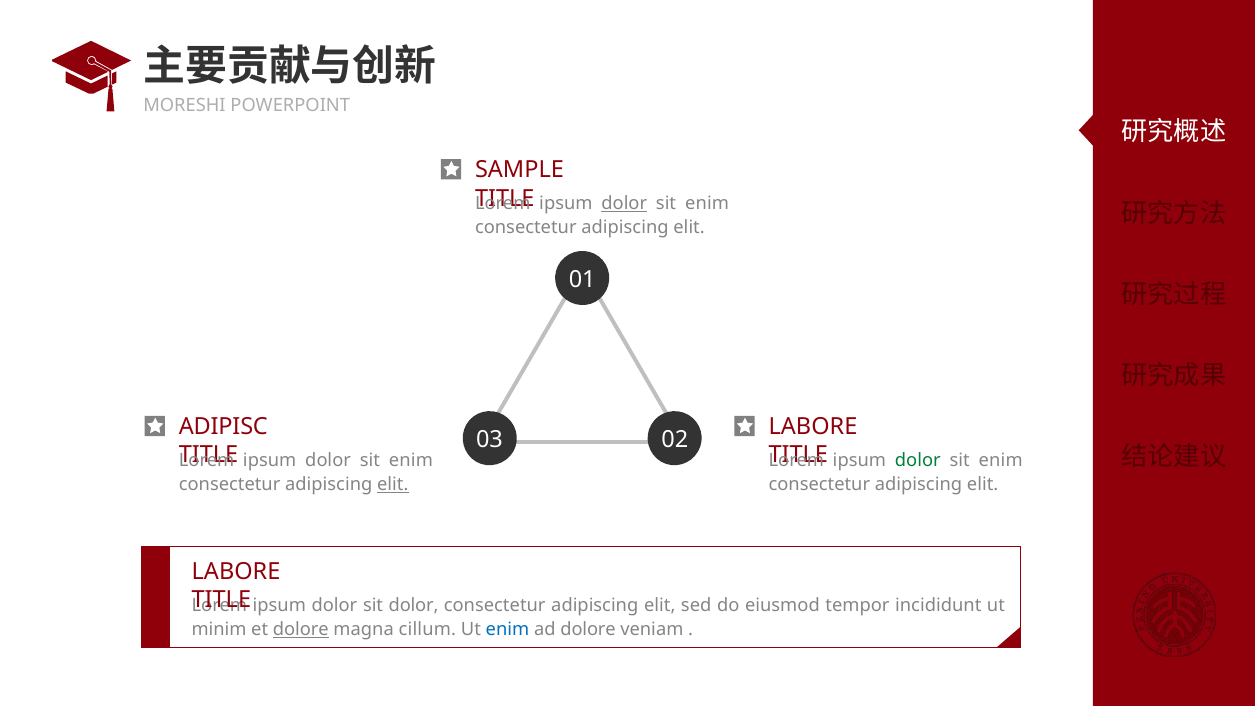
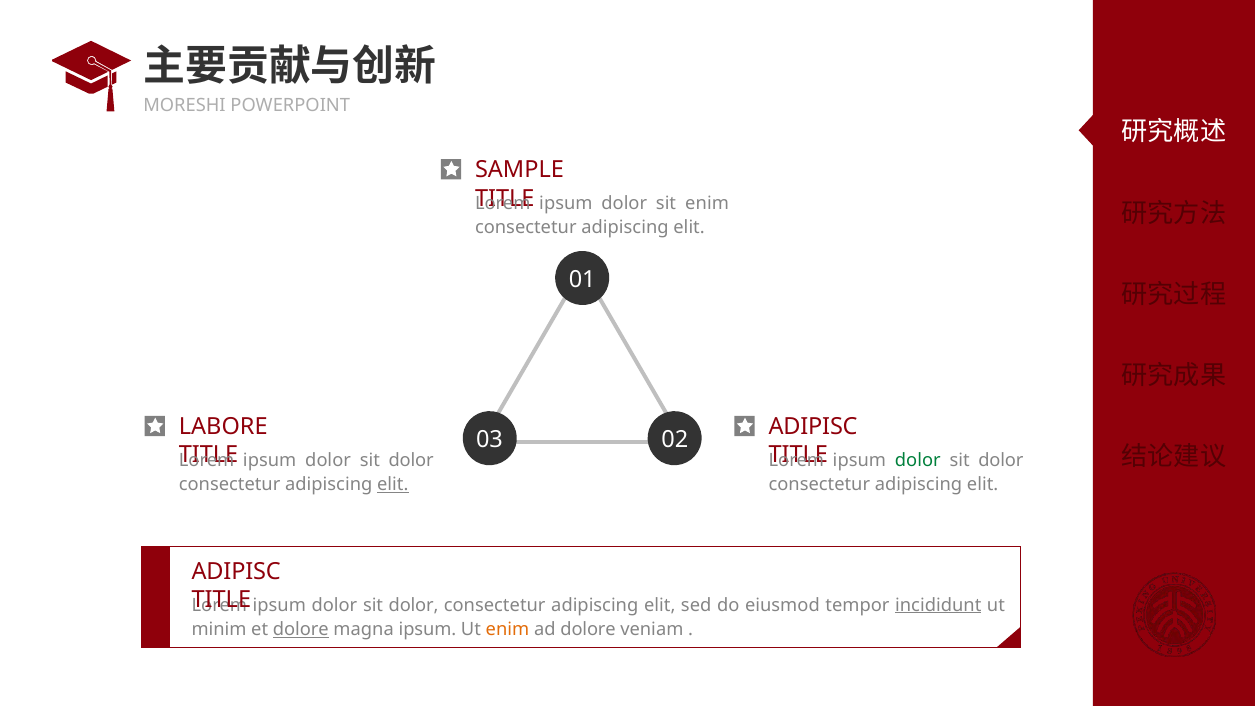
dolor underline: present -> none (624, 203)
ADIPISC: ADIPISC -> LABORE (223, 427)
LABORE: LABORE -> ADIPISC (813, 427)
enim: enim -> dolor (411, 460)
enim: enim -> dolor (1001, 460)
LABORE: LABORE -> ADIPISC (236, 571)
incididunt underline: none -> present (938, 605)
magna cillum: cillum -> ipsum (427, 629)
enim colour: blue -> orange (507, 629)
